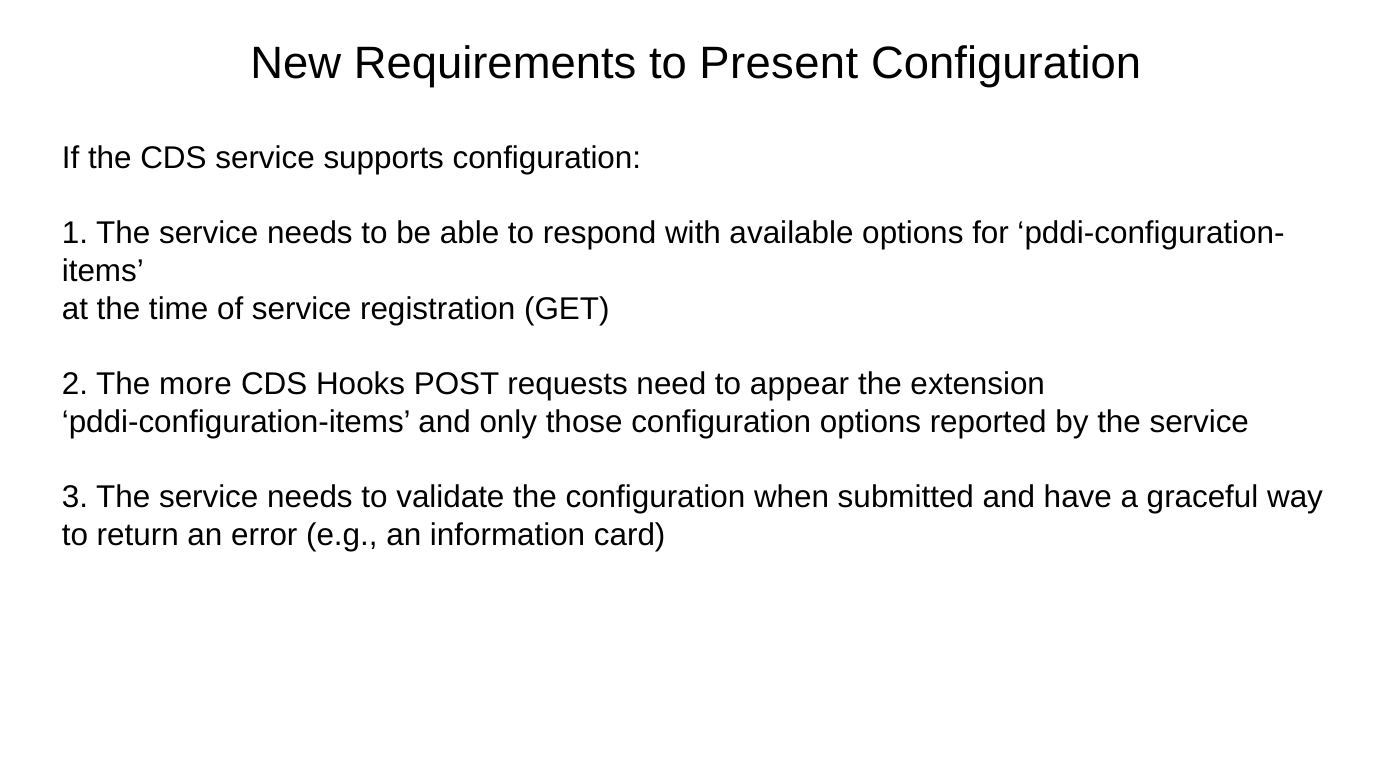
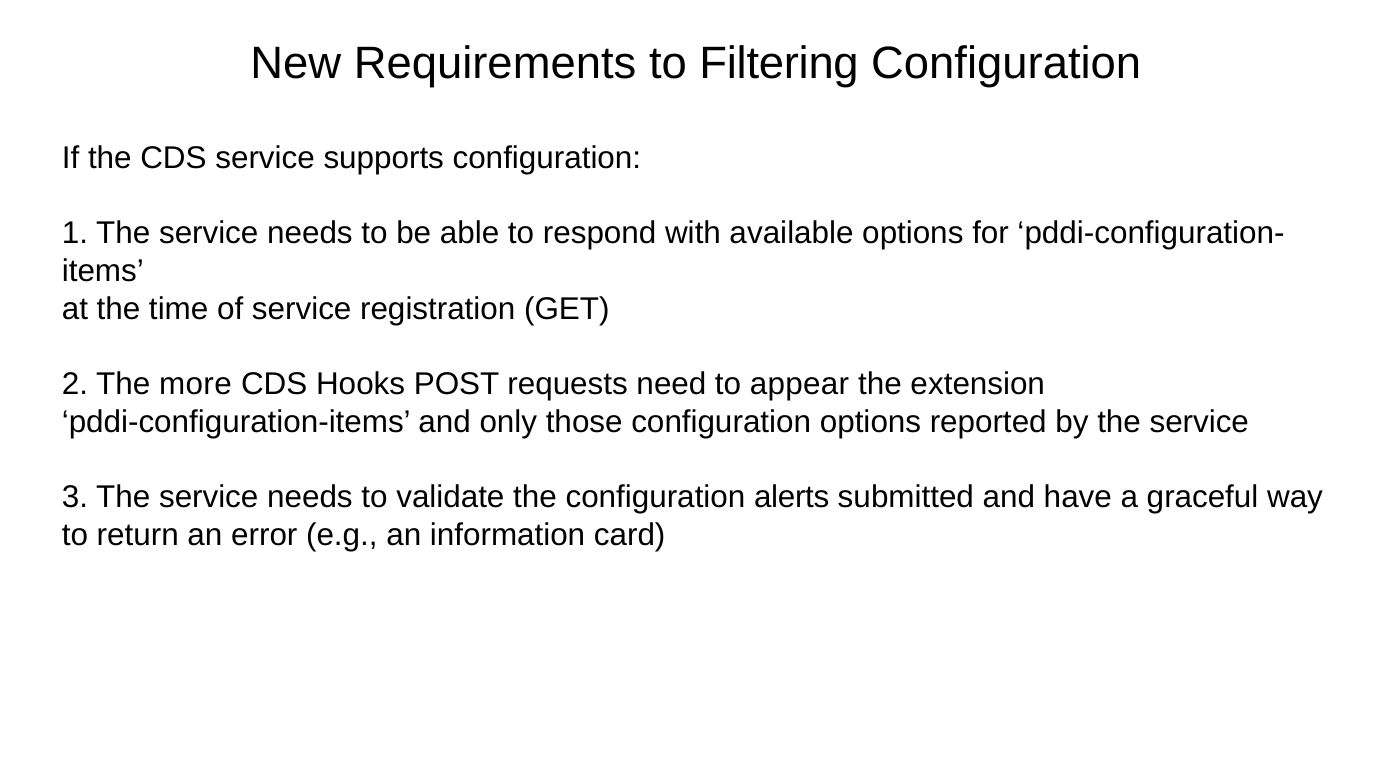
Present: Present -> Filtering (779, 64)
when: when -> alerts (792, 498)
